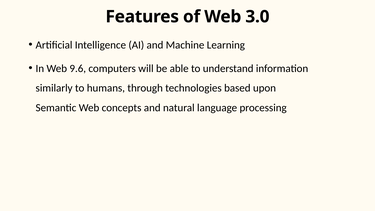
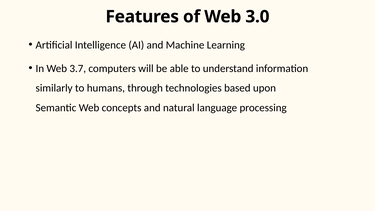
9.6: 9.6 -> 3.7 (78, 68)
